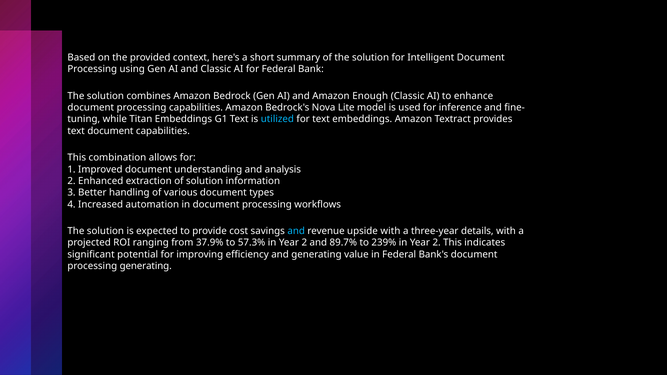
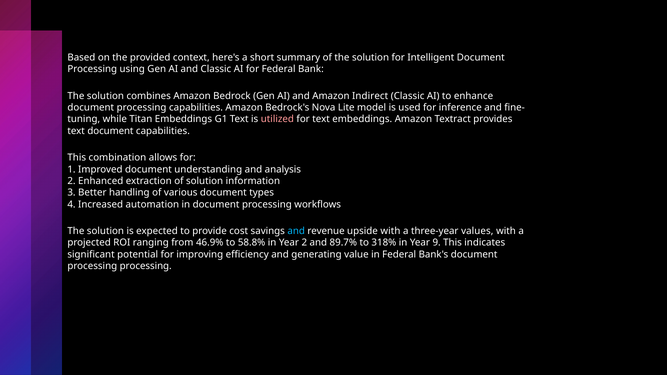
Enough: Enough -> Indirect (370, 96)
utilized colour: light blue -> pink (277, 119)
details: details -> values (477, 231)
37.9%: 37.9% -> 46.9% (210, 243)
57.3%: 57.3% -> 58.8% (252, 243)
239%: 239% -> 318% (384, 243)
2: 2 -> 9 (437, 243)
processing generating: generating -> processing (146, 266)
